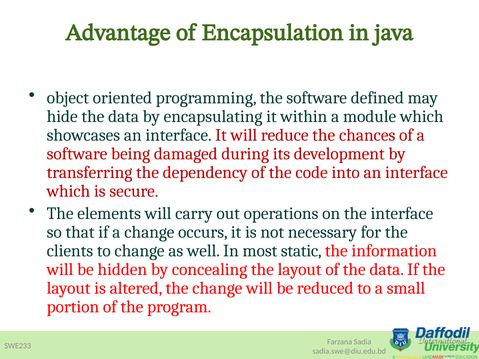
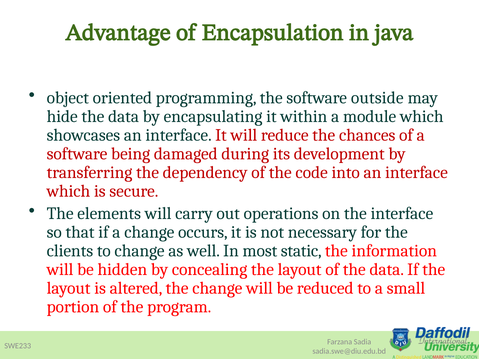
defined: defined -> outside (377, 98)
